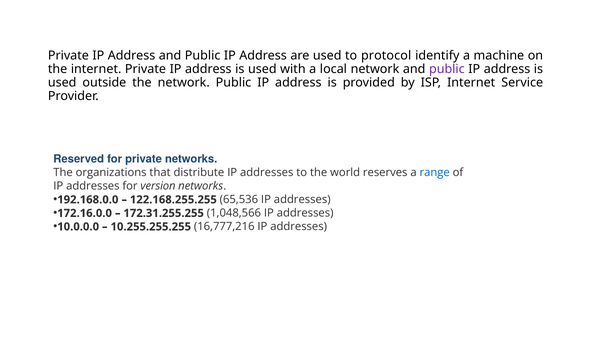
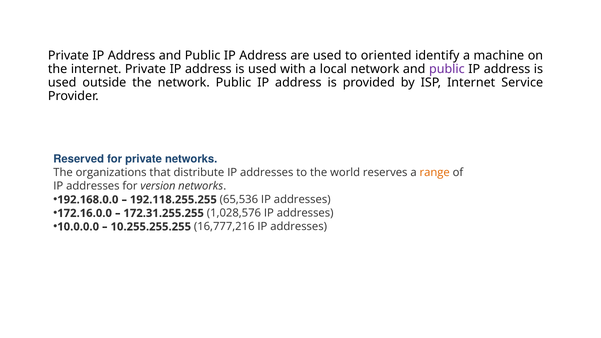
protocol: protocol -> oriented (386, 56)
range colour: blue -> orange (435, 173)
122.168.255.255: 122.168.255.255 -> 192.118.255.255 (173, 200)
1,048,566: 1,048,566 -> 1,028,576 (234, 213)
